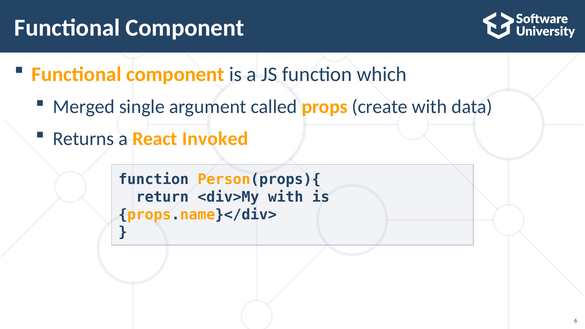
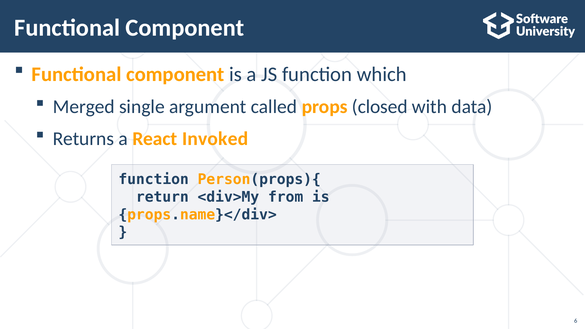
create: create -> closed (380, 107)
<div>My with: with -> from (286, 197)
